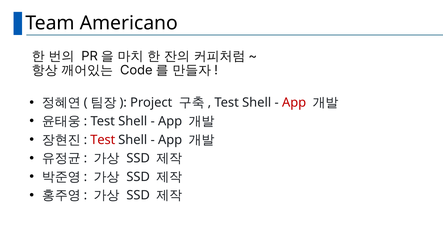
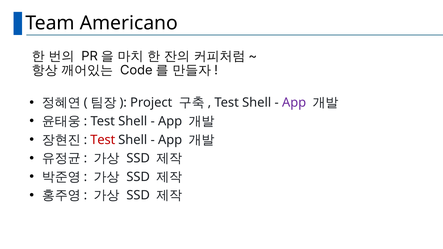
App colour: red -> purple (294, 103)
